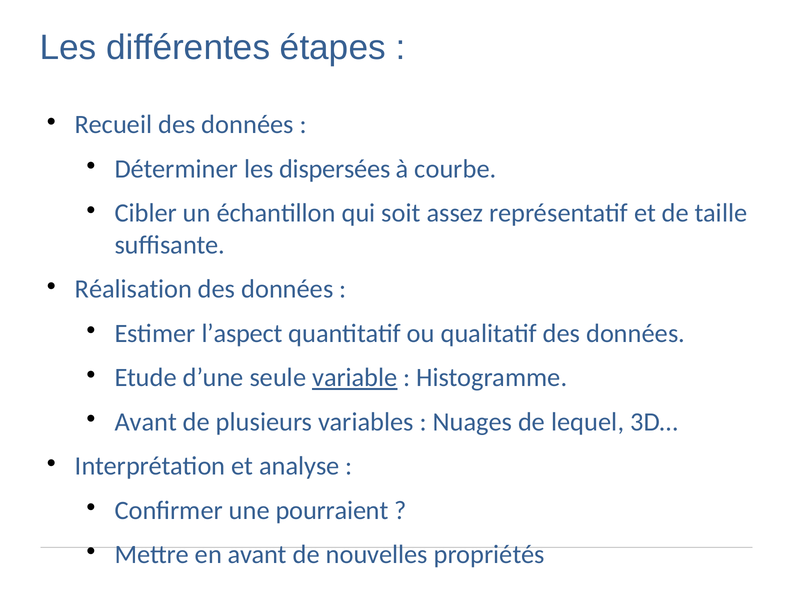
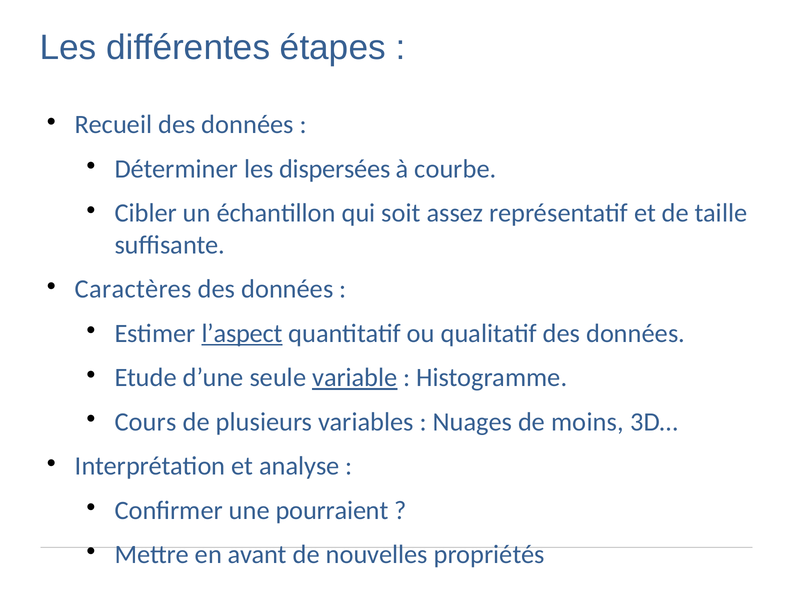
Réalisation: Réalisation -> Caractères (133, 289)
l’aspect underline: none -> present (242, 333)
Avant: Avant -> Cours (146, 422)
lequel: lequel -> moins (588, 422)
